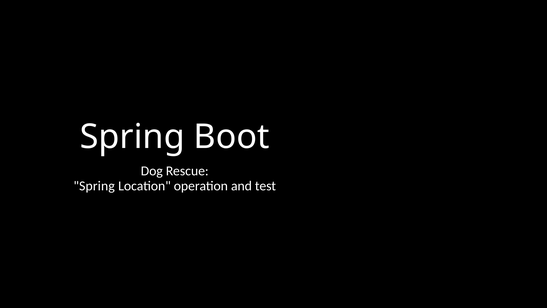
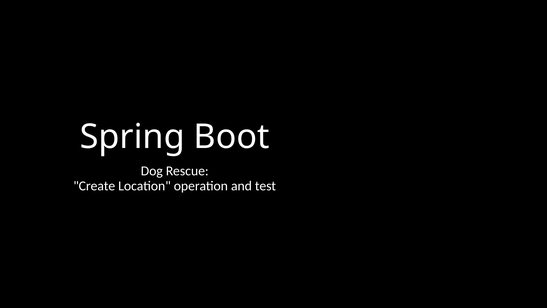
Spring: Spring -> Create (94, 186)
